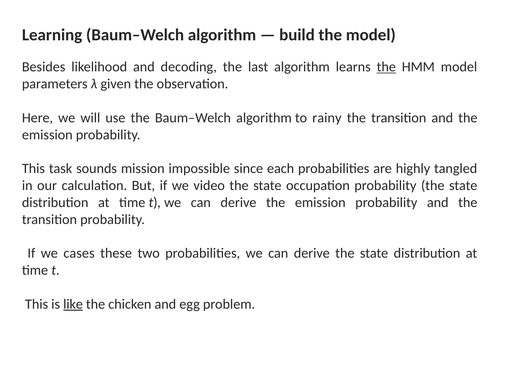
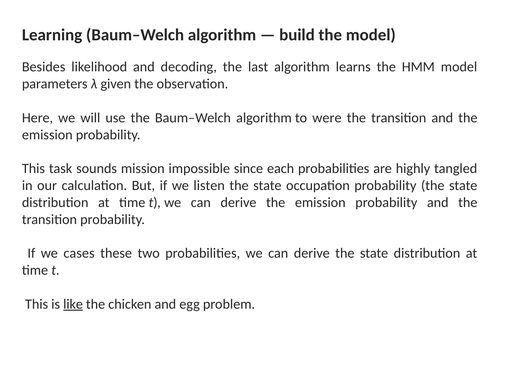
the underline: present -> none (386, 67)
rainy: rainy -> were (327, 118)
video: video -> listen (209, 186)
